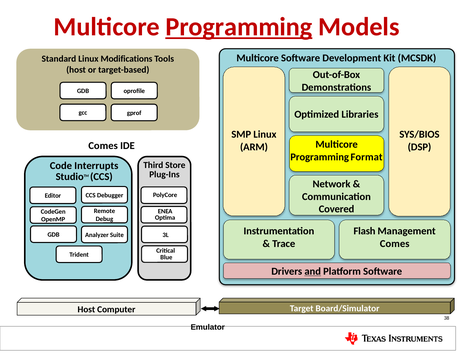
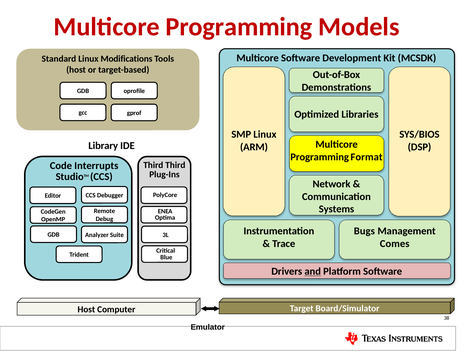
Programming underline: present -> none (239, 27)
Comes: Comes -> Library (103, 146)
Third Store: Store -> Third (175, 165)
Covered: Covered -> Systems (336, 210)
Flash: Flash -> Bugs (364, 232)
